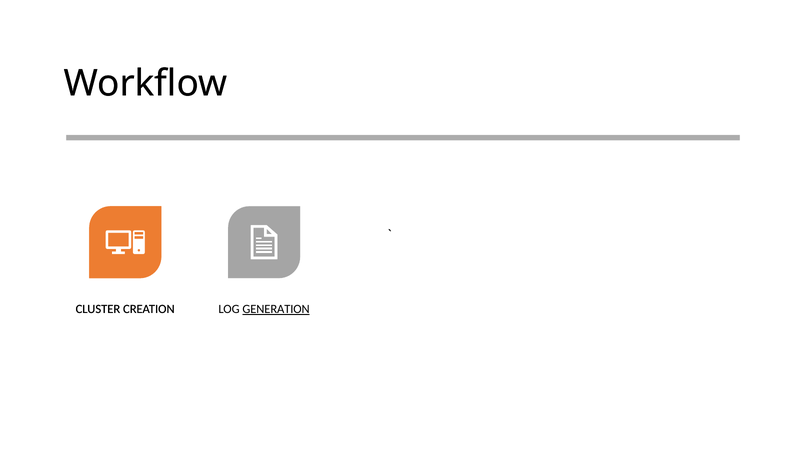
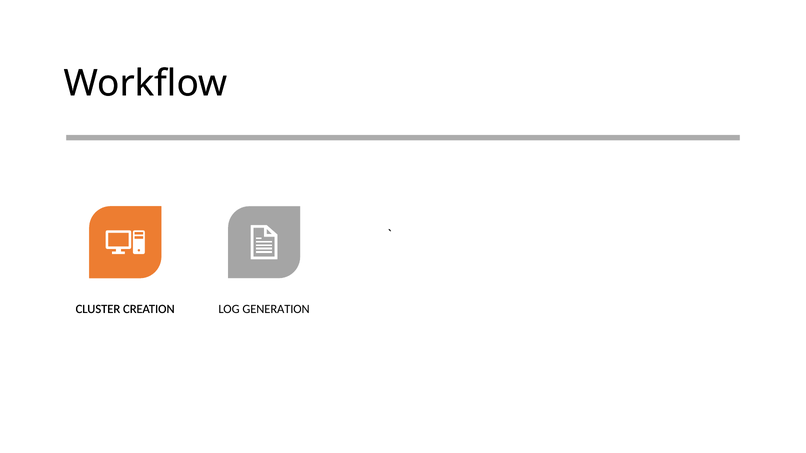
GENERATION underline: present -> none (276, 309)
